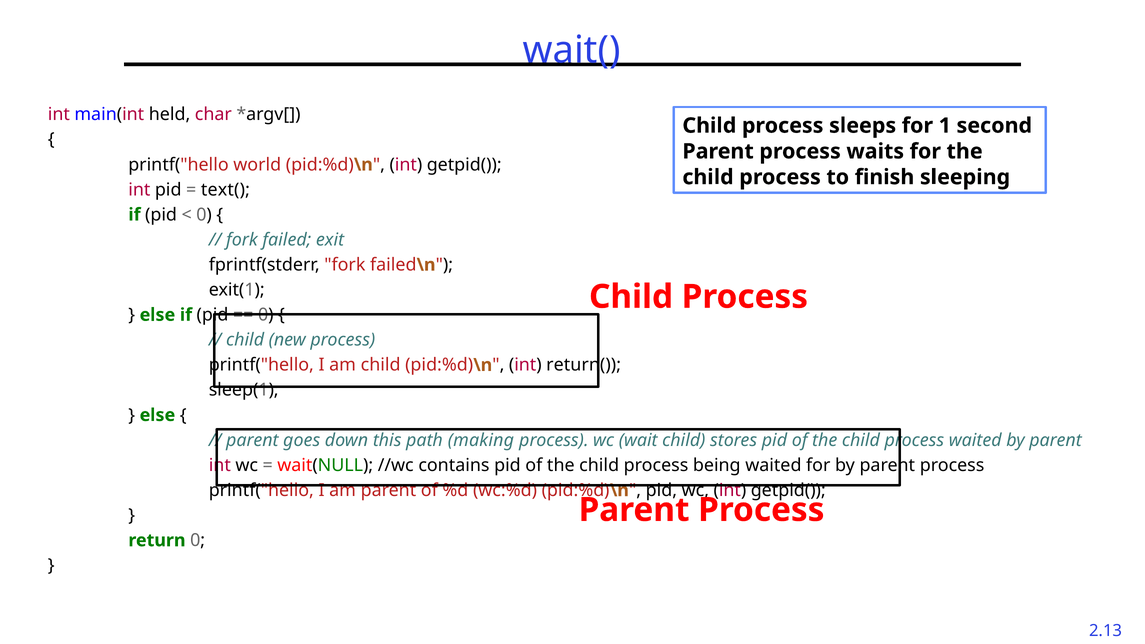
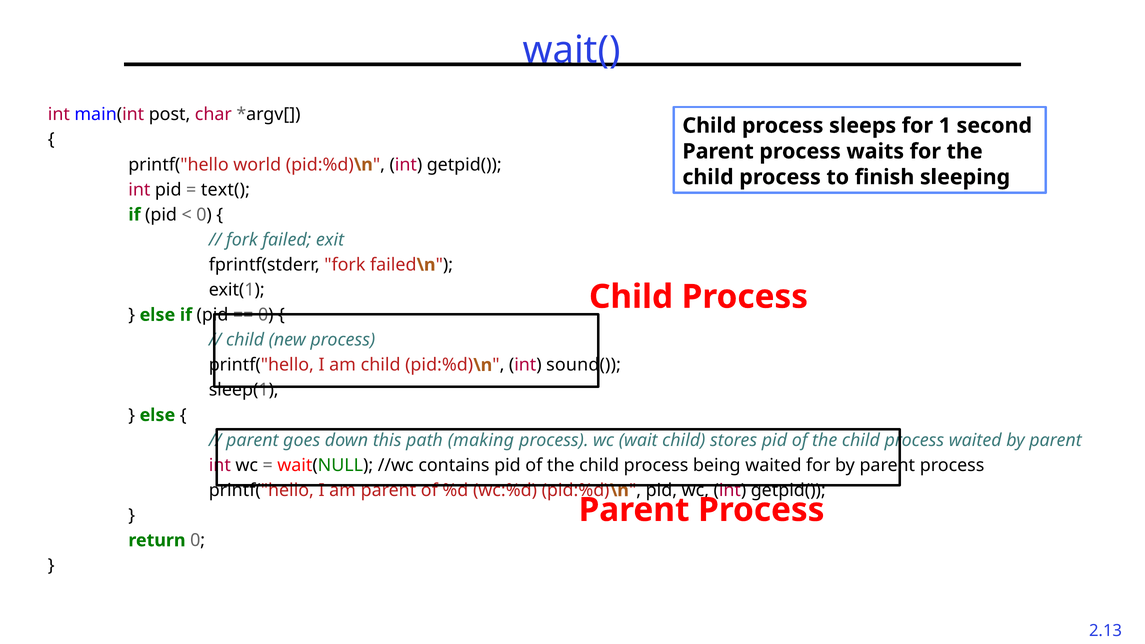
held: held -> post (170, 115)
return(: return( -> sound( (584, 365)
